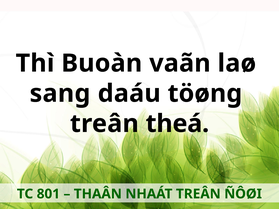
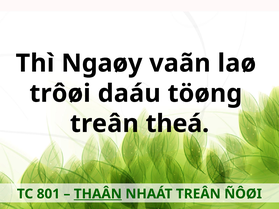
Buoàn: Buoàn -> Ngaøy (102, 63)
sang: sang -> trôøi (60, 94)
THAÂN underline: none -> present (98, 194)
